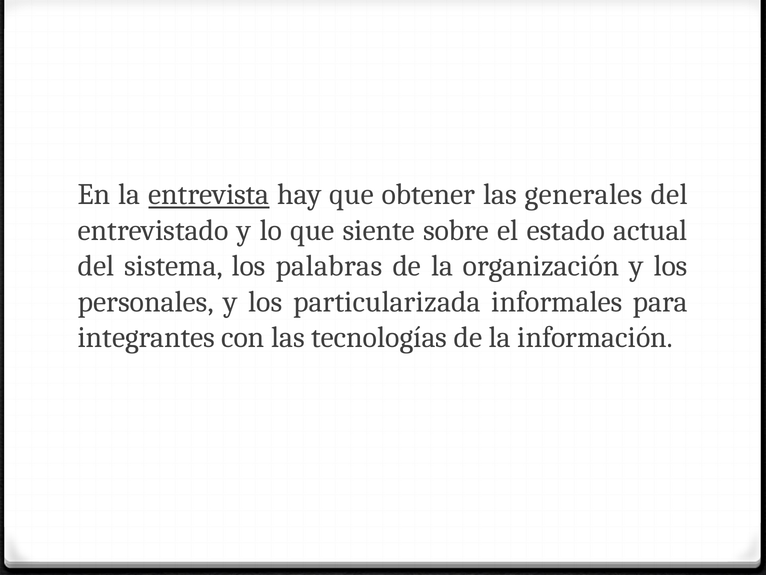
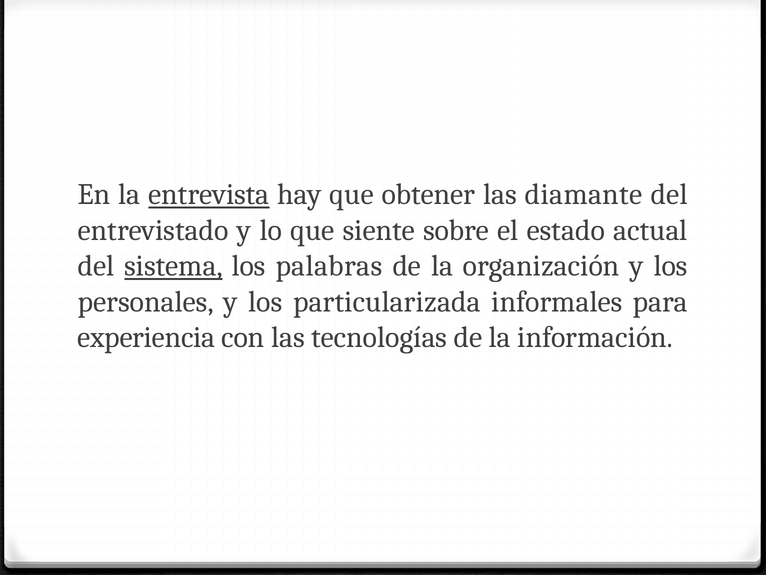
generales: generales -> diamante (584, 194)
sistema underline: none -> present (174, 266)
integrantes: integrantes -> experiencia (146, 337)
